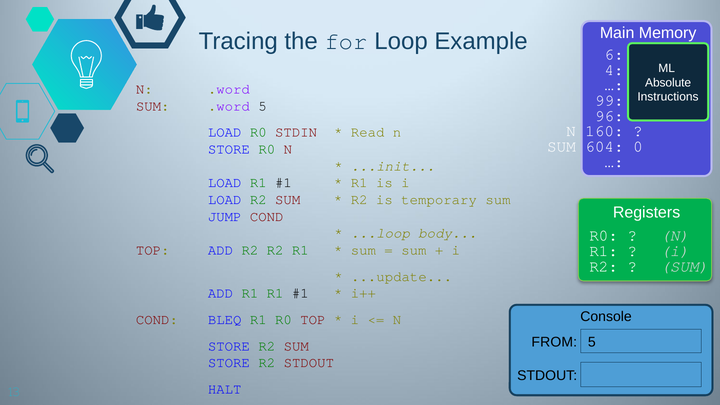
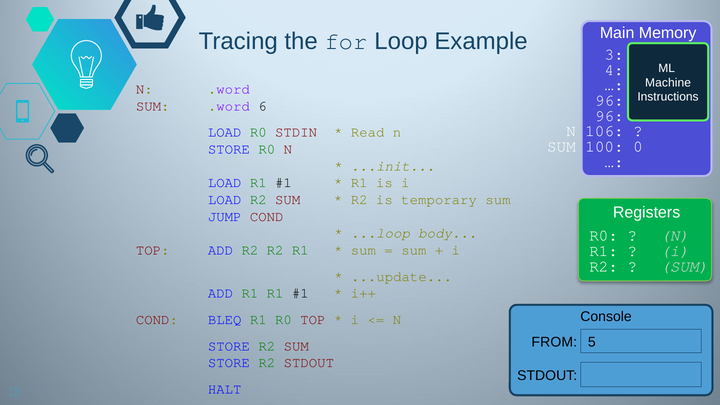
6: 6 -> 3 (614, 54)
Absolute: Absolute -> Machine (668, 83)
99: 99 -> 96 (609, 100)
.word 5: 5 -> 6 (262, 106)
160: 160 -> 106 (604, 131)
604: 604 -> 100 (604, 147)
